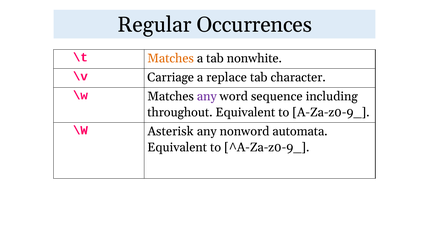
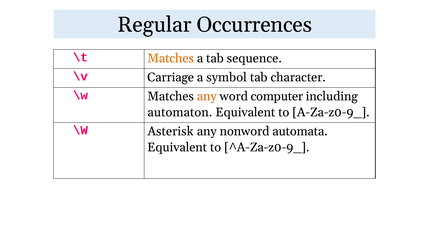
nonwhite: nonwhite -> sequence (254, 58)
replace: replace -> symbol (227, 78)
any colour: purple -> orange (207, 97)
sequence: sequence -> computer (277, 97)
throughout: throughout -> automaton (180, 113)
